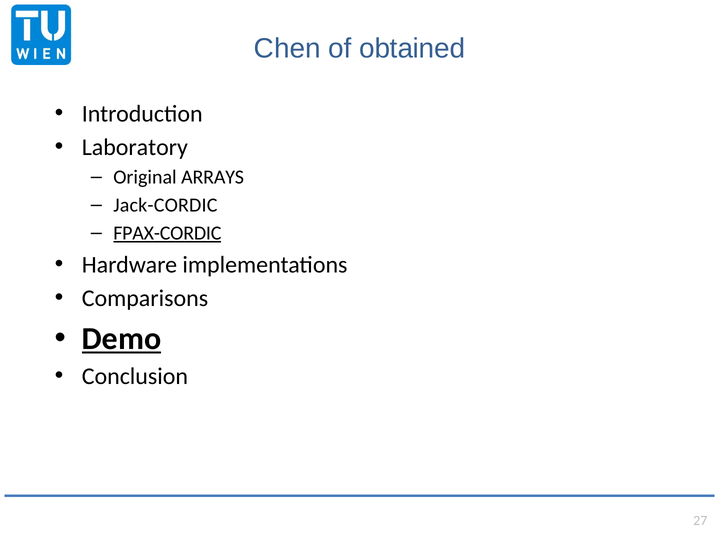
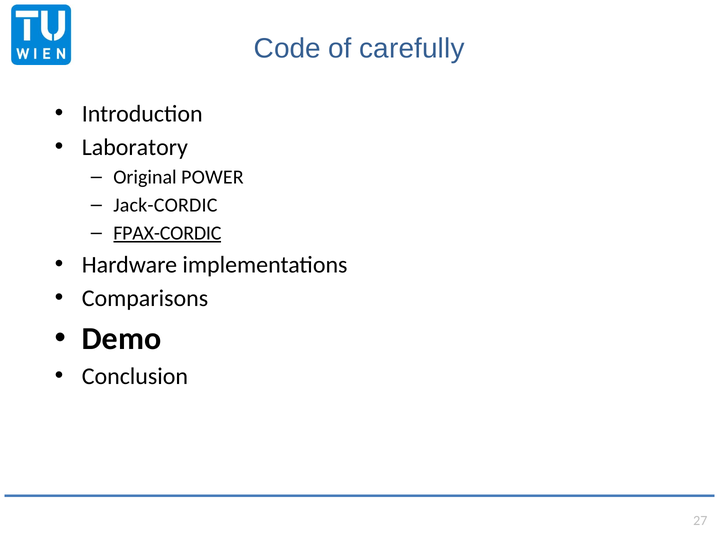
Chen: Chen -> Code (287, 48)
obtained: obtained -> carefully (412, 48)
ARRAYS: ARRAYS -> POWER (212, 177)
Demo underline: present -> none (122, 339)
